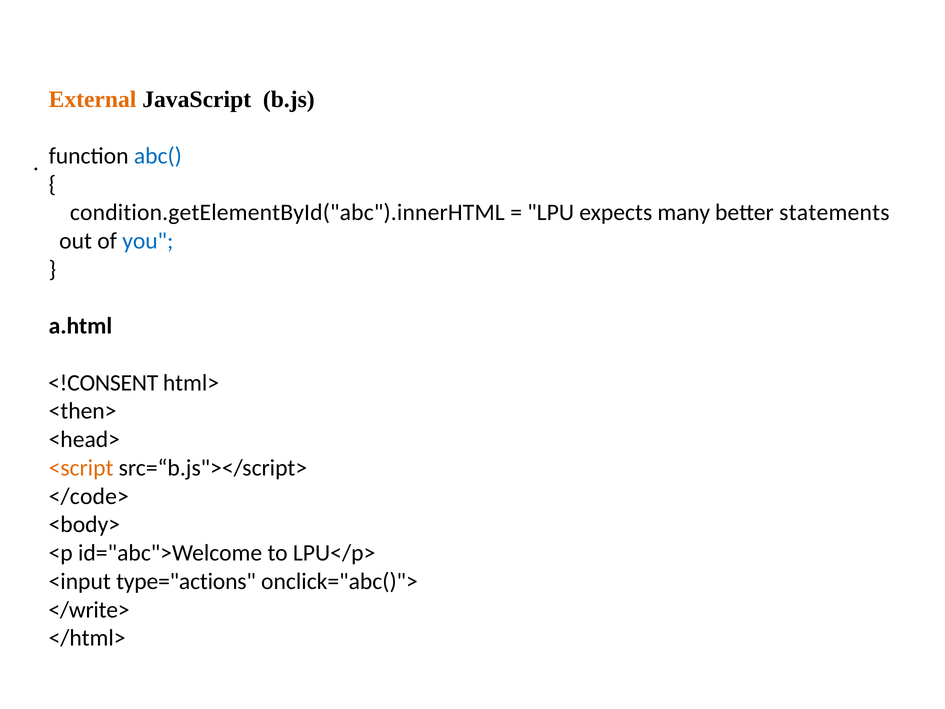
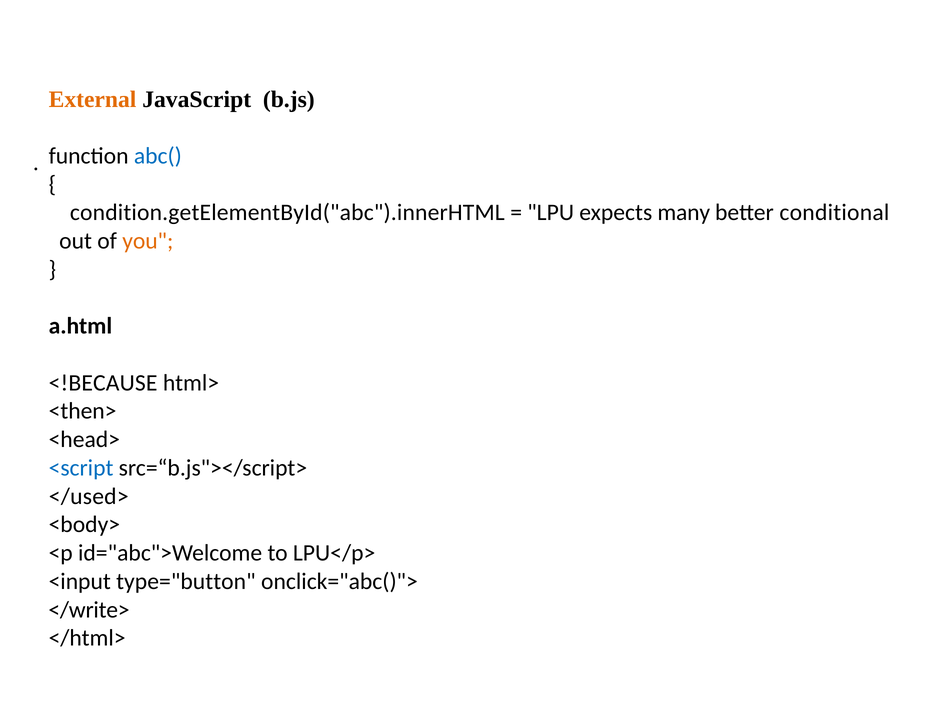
statements: statements -> conditional (834, 213)
you colour: blue -> orange (148, 241)
<!CONSENT: <!CONSENT -> <!BECAUSE (103, 383)
<script colour: orange -> blue (81, 468)
</code>: </code> -> </used> (89, 496)
type="actions: type="actions -> type="button (186, 581)
